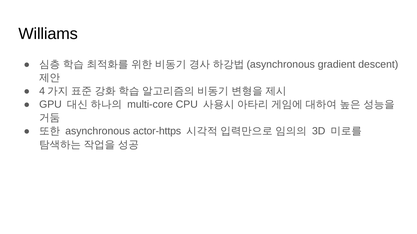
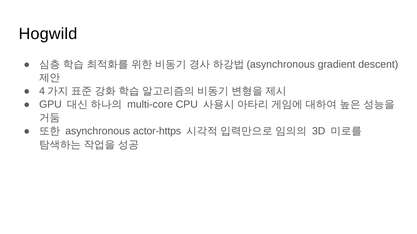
Williams: Williams -> Hogwild (48, 34)
